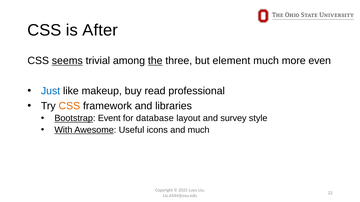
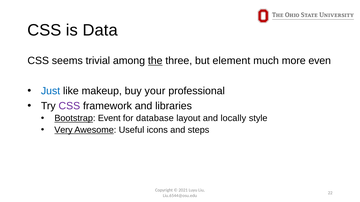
After: After -> Data (100, 30)
seems underline: present -> none (67, 61)
read: read -> your (155, 91)
CSS colour: orange -> purple (69, 106)
survey: survey -> locally (233, 119)
With: With -> Very (63, 130)
and much: much -> steps (199, 130)
